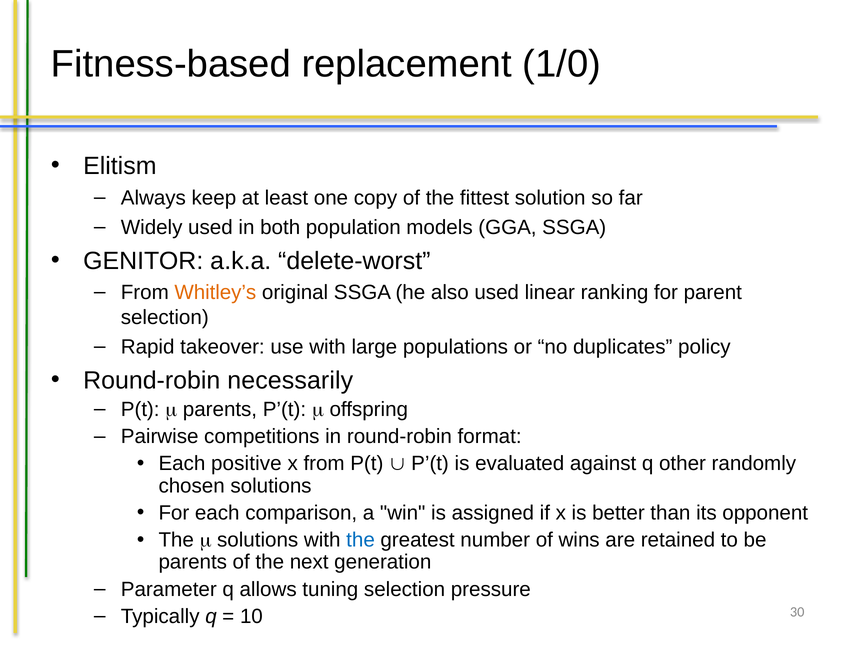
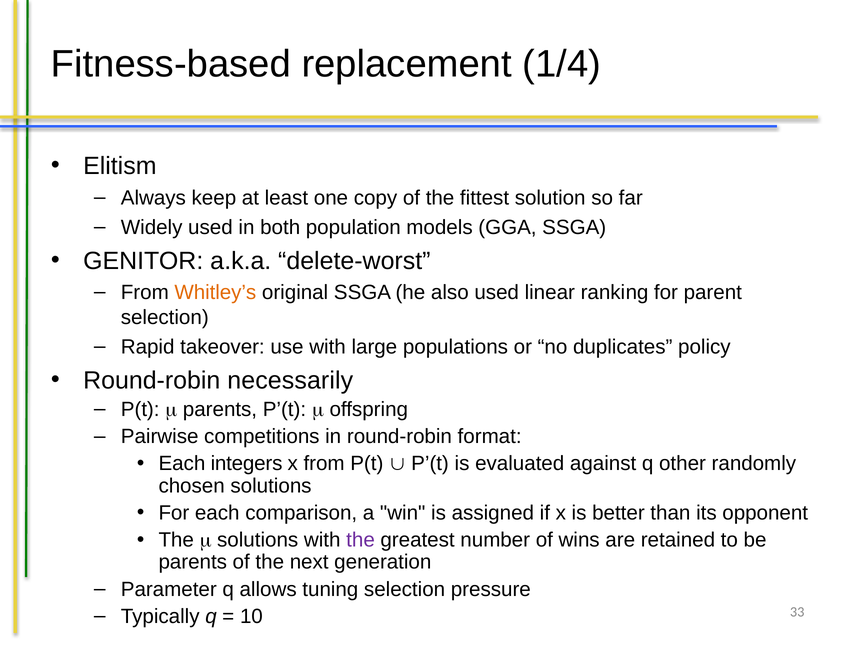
1/0: 1/0 -> 1/4 (562, 64)
positive: positive -> integers (247, 463)
the colour: blue -> purple (361, 540)
30: 30 -> 33 (797, 612)
